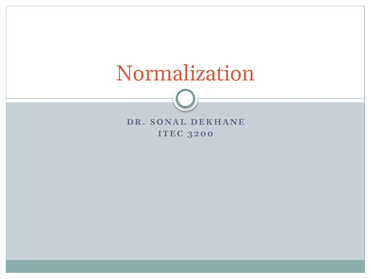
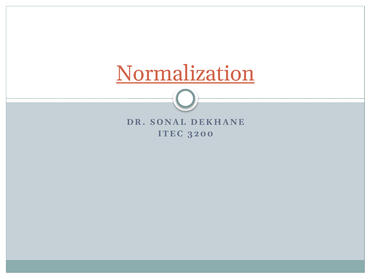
Normalization underline: none -> present (185, 73)
